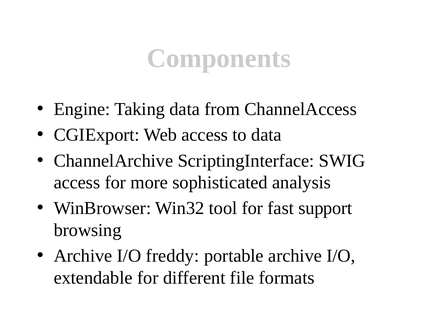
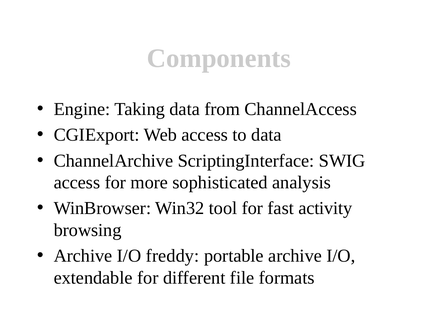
support: support -> activity (325, 209)
